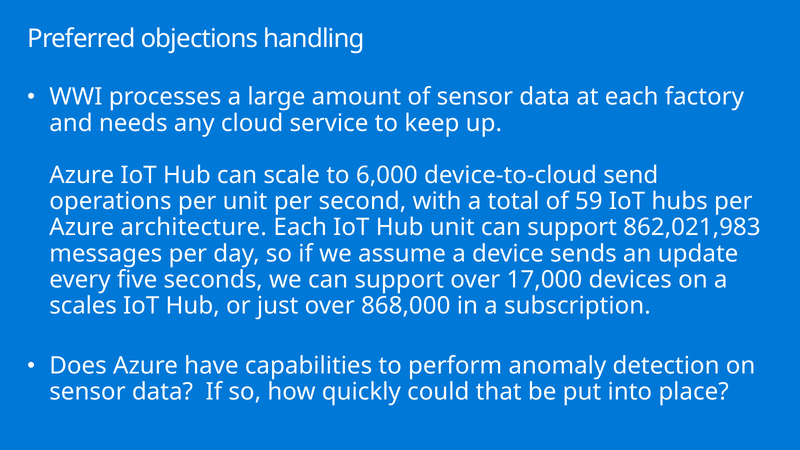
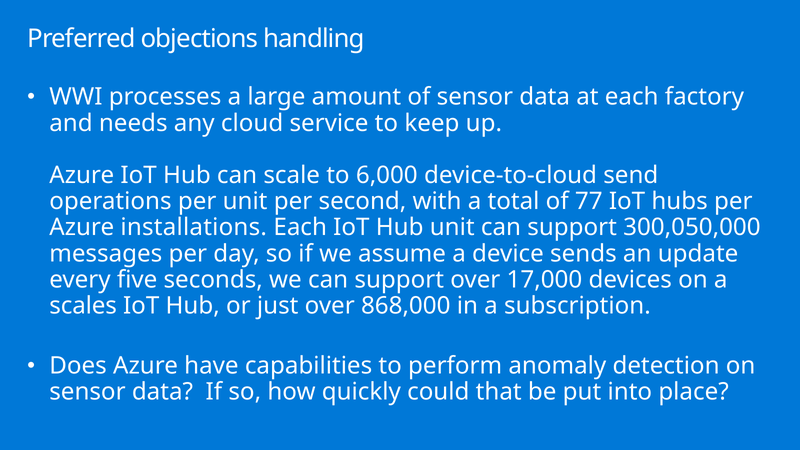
59: 59 -> 77 (589, 201)
architecture: architecture -> installations (194, 227)
862,021,983: 862,021,983 -> 300,050,000 (692, 227)
